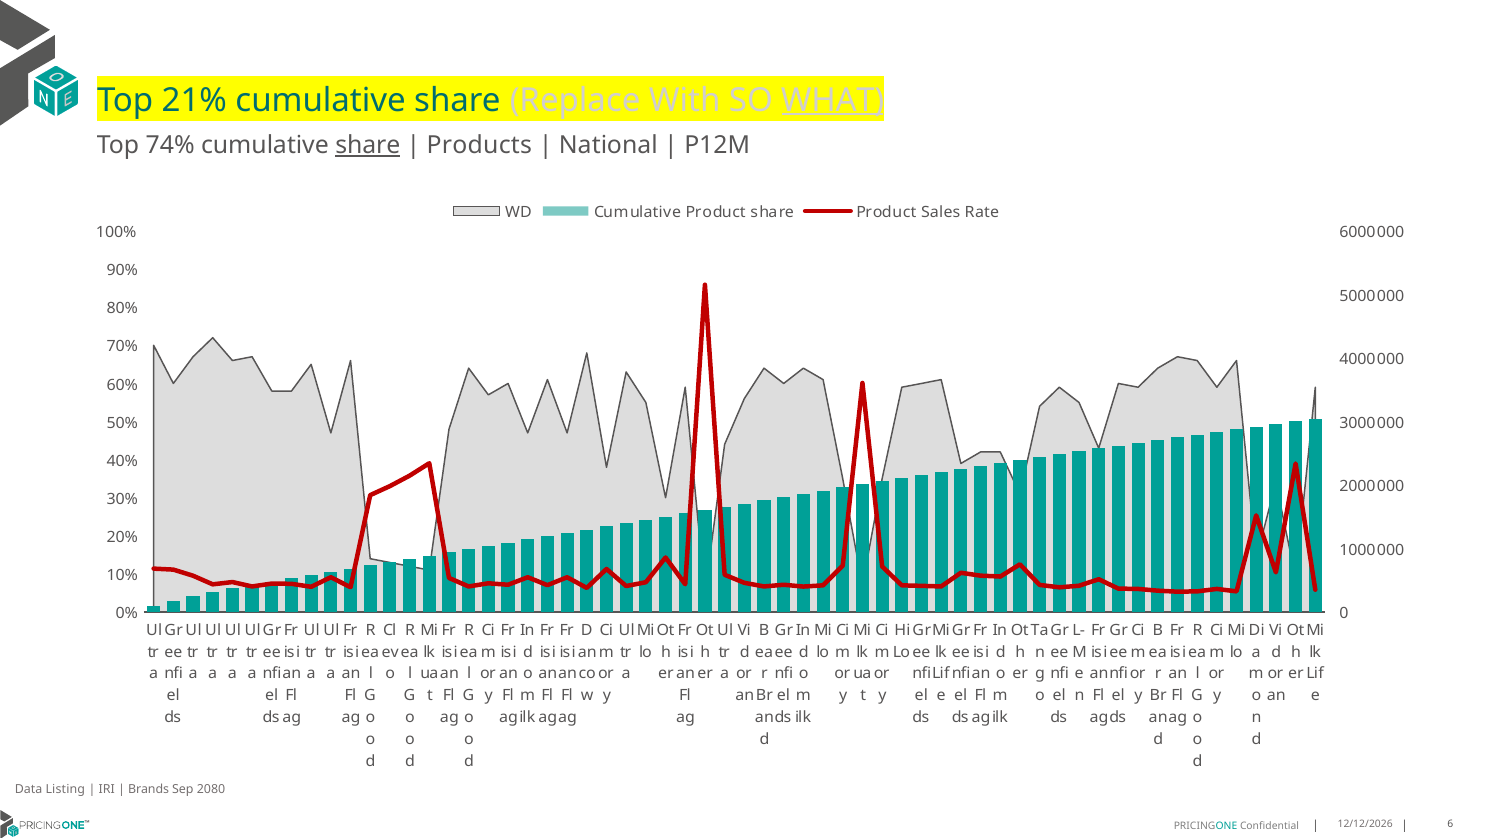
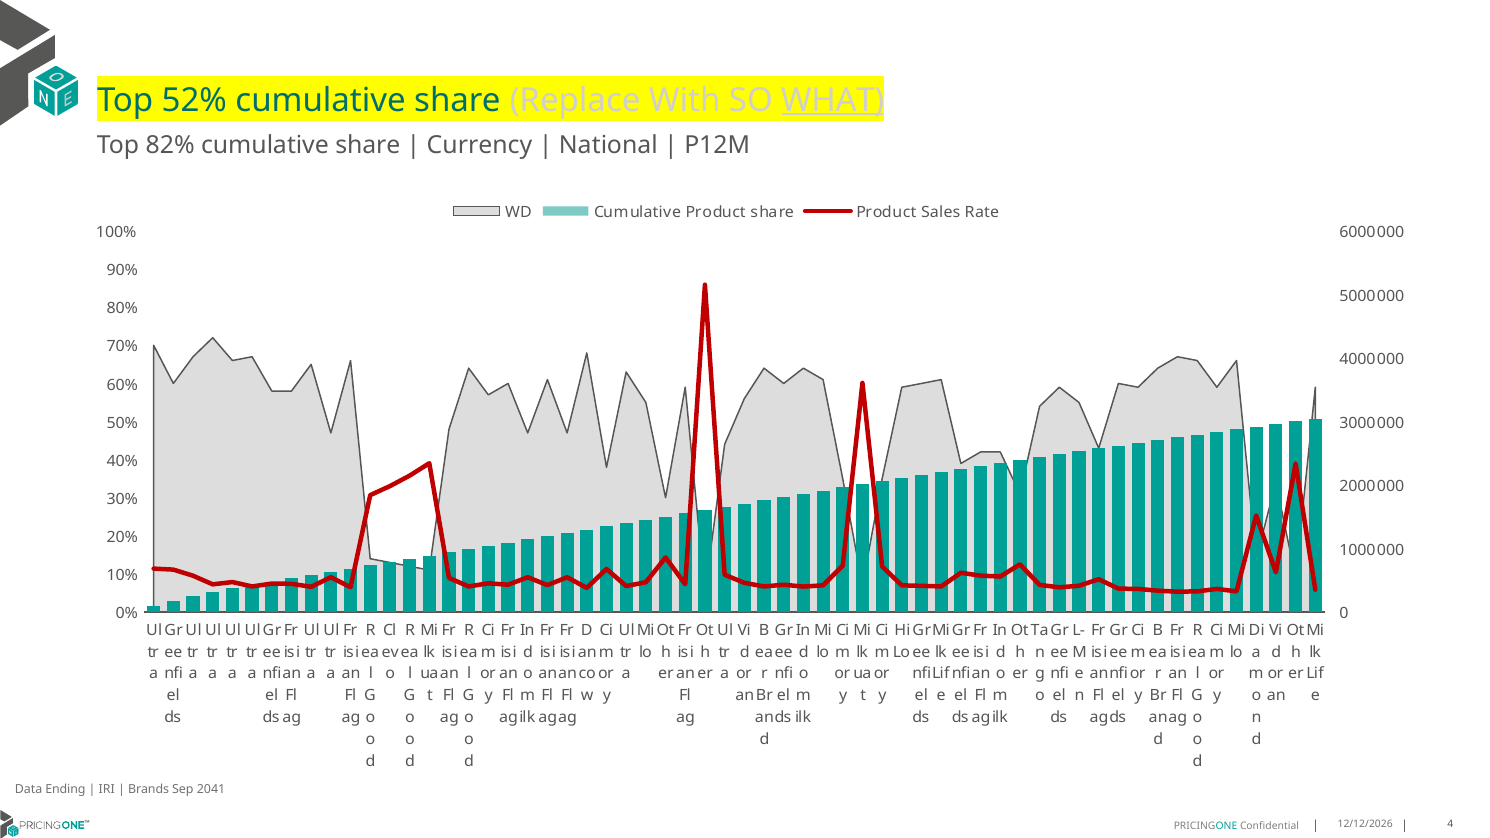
21%: 21% -> 52% (194, 100)
74%: 74% -> 82% (170, 145)
share underline: present -> none (368, 145)
Products: Products -> Currency (479, 145)
Listing: Listing -> Ending (65, 789)
2080: 2080 -> 2041 (211, 789)
6: 6 -> 4 (1450, 824)
